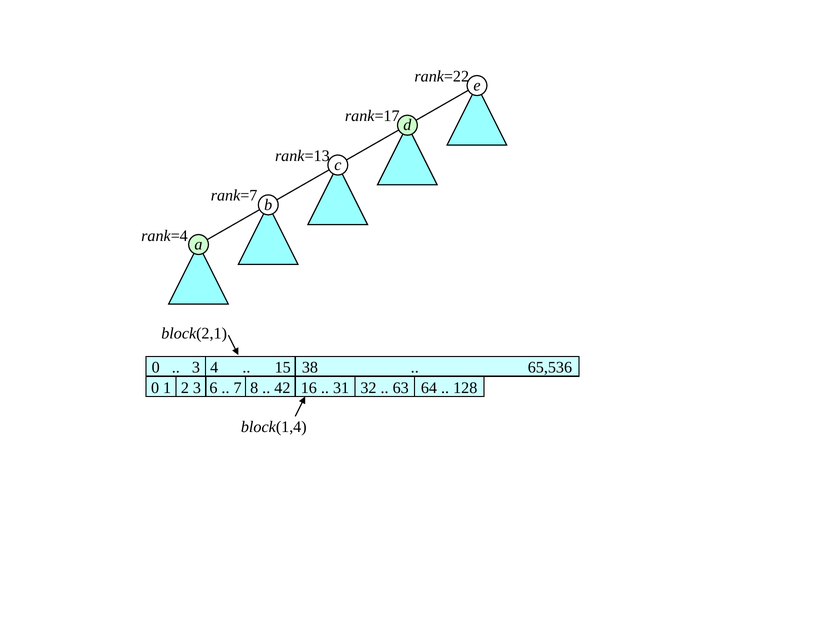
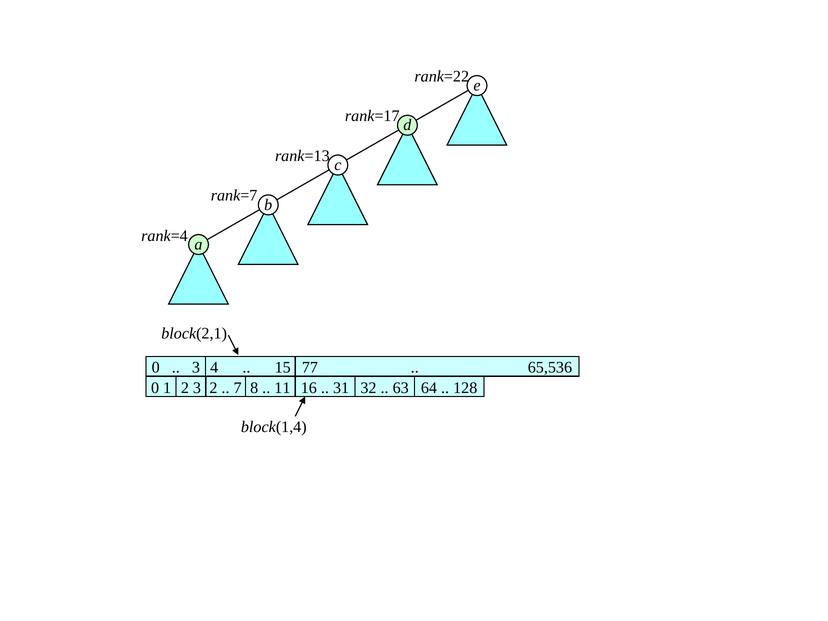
38: 38 -> 77 (310, 367)
3 6: 6 -> 2 (213, 388)
42: 42 -> 11 (282, 388)
